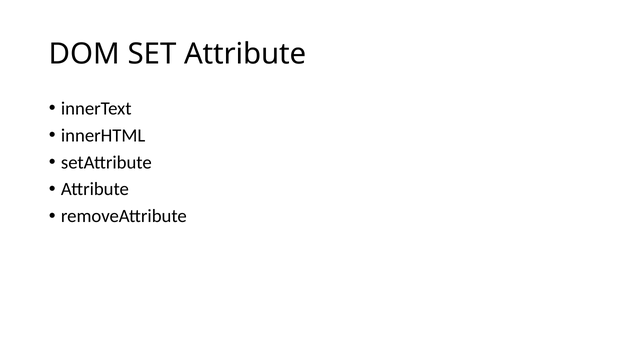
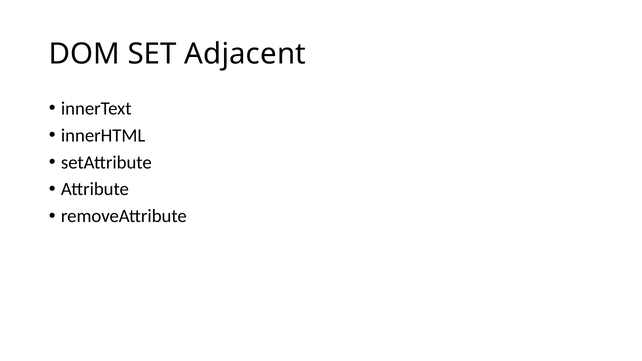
SET Attribute: Attribute -> Adjacent (245, 54)
